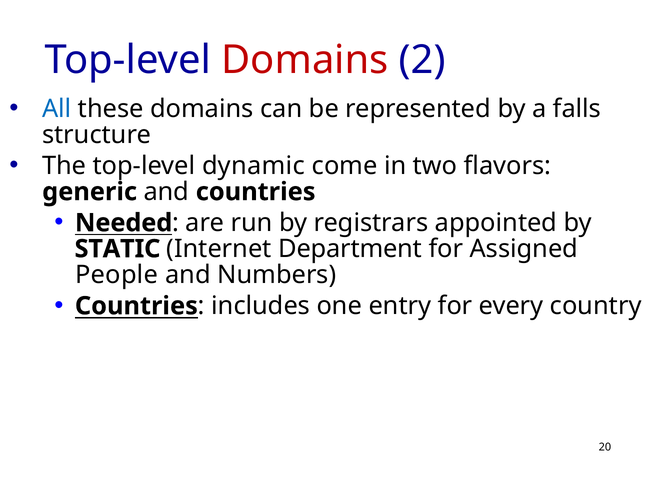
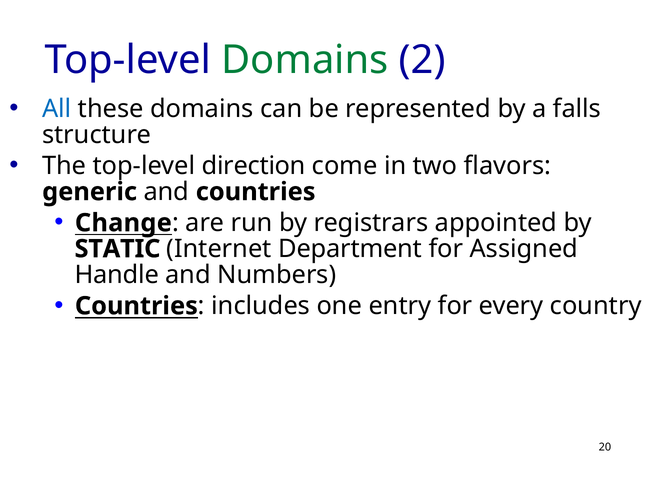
Domains colour: red -> green (305, 60)
dynamic: dynamic -> direction (254, 166)
Needed: Needed -> Change (123, 223)
People: People -> Handle (117, 275)
